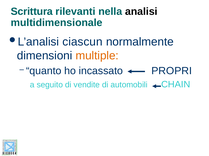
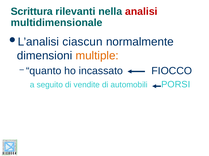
analisi colour: black -> red (141, 12)
PROPRI: PROPRI -> FIOCCO (172, 71)
CHAIN: CHAIN -> PORSI (176, 85)
